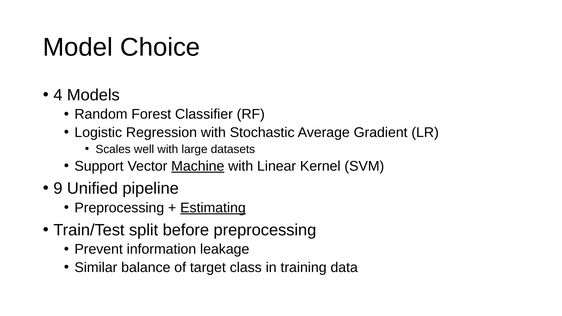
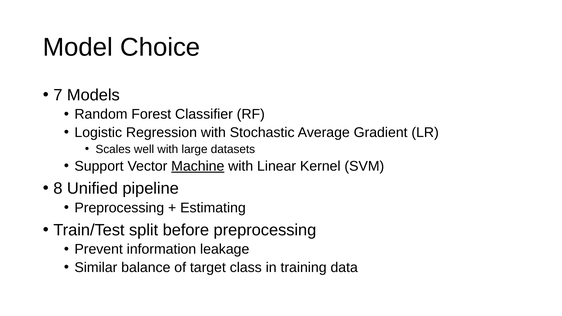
4: 4 -> 7 (58, 95)
9: 9 -> 8 (58, 188)
Estimating underline: present -> none (213, 208)
